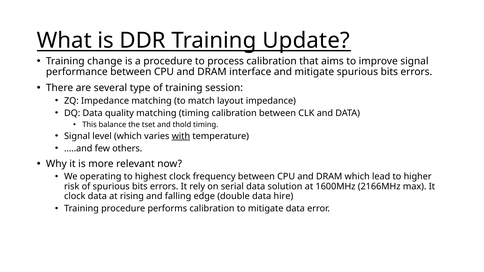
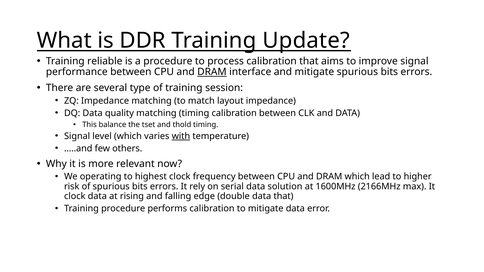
change: change -> reliable (105, 61)
DRAM underline: none -> present (212, 72)
data hire: hire -> that (283, 196)
